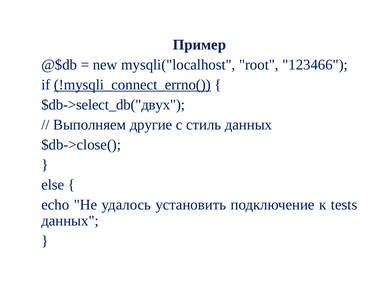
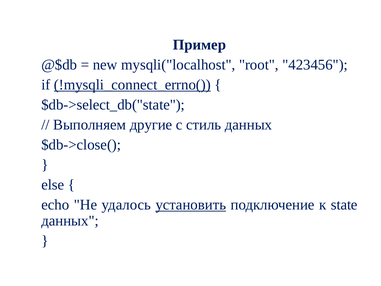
123466: 123466 -> 423456 (315, 65)
$db->select_db("двух: $db->select_db("двух -> $db->select_db("state (113, 105)
установить underline: none -> present (191, 205)
tests: tests -> state (344, 205)
